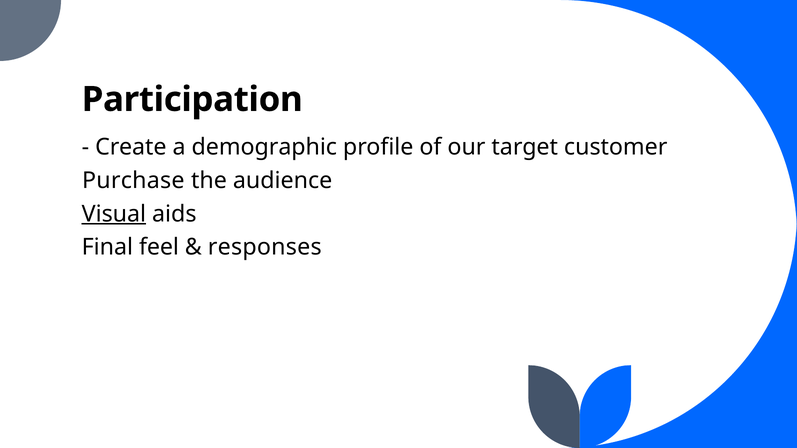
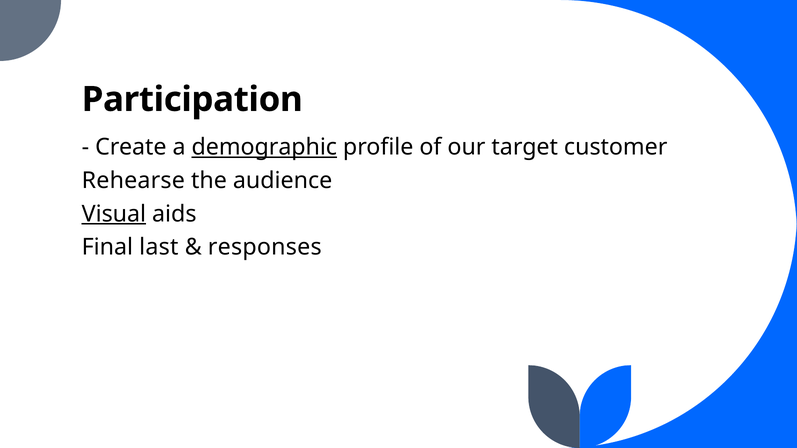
demographic underline: none -> present (264, 147)
Purchase: Purchase -> Rehearse (133, 181)
feel: feel -> last (159, 247)
